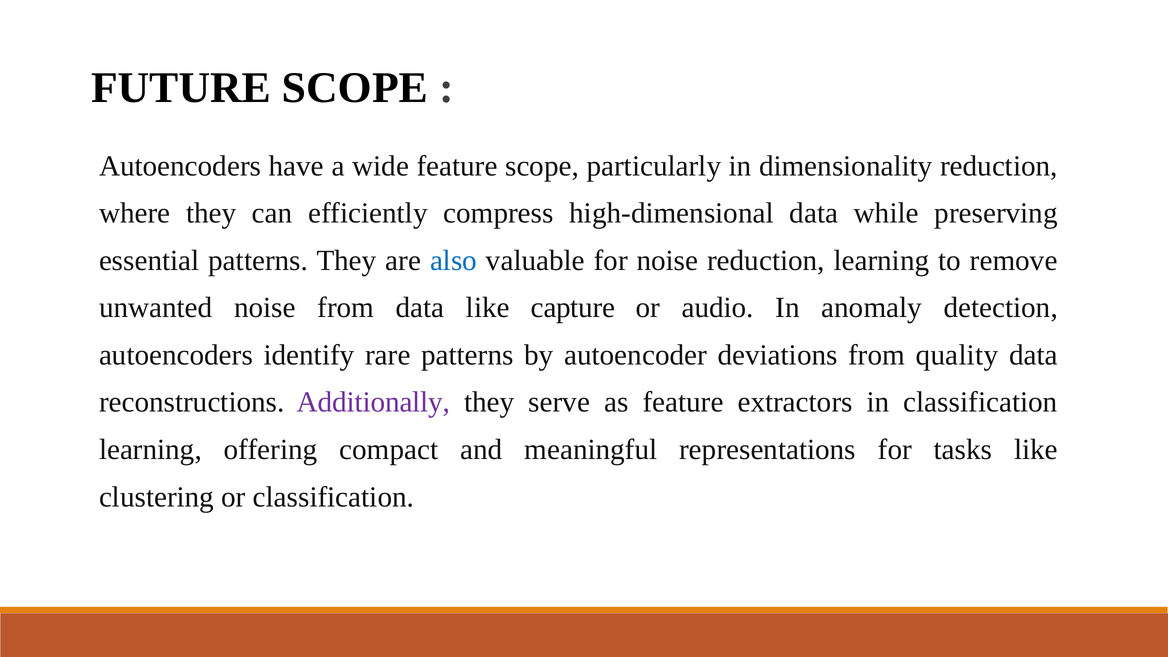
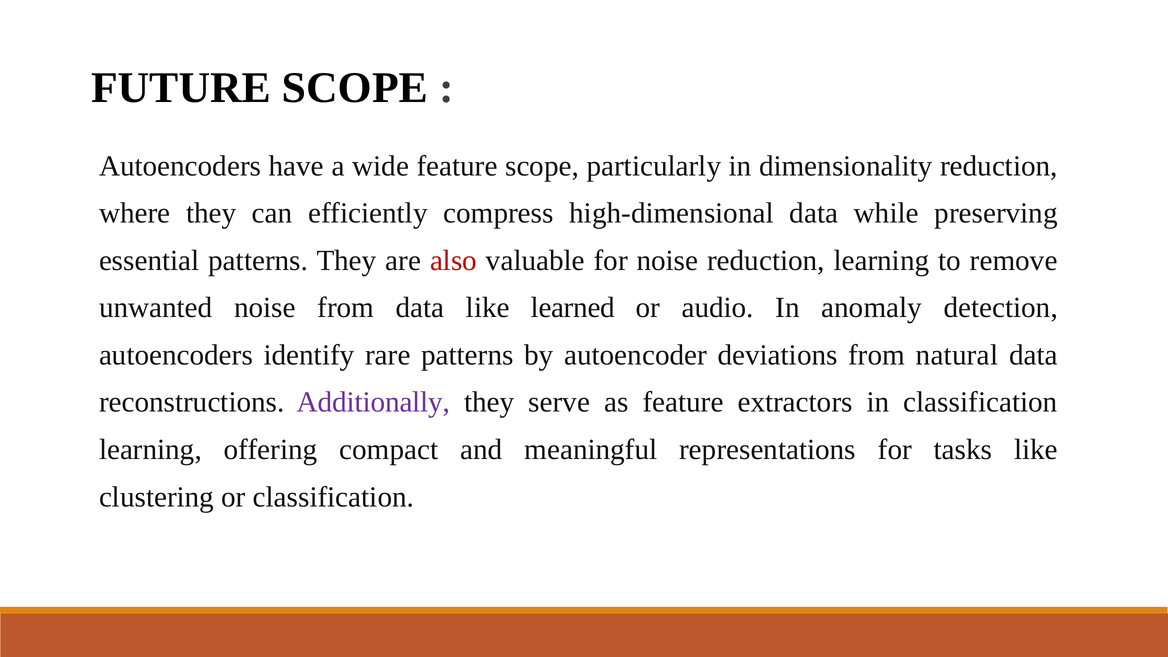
also colour: blue -> red (453, 260)
capture: capture -> learned (573, 308)
quality: quality -> natural (957, 355)
